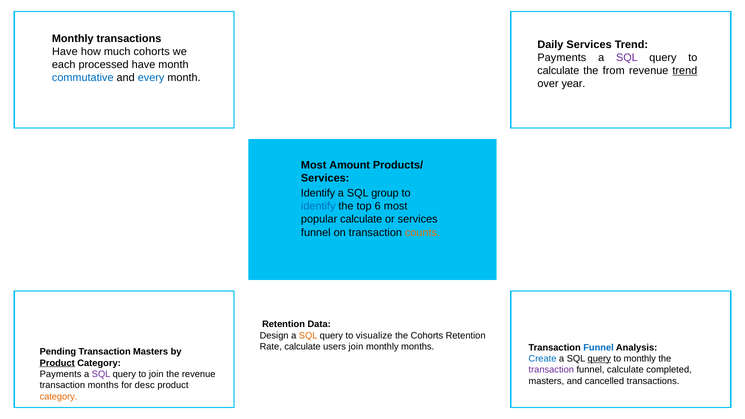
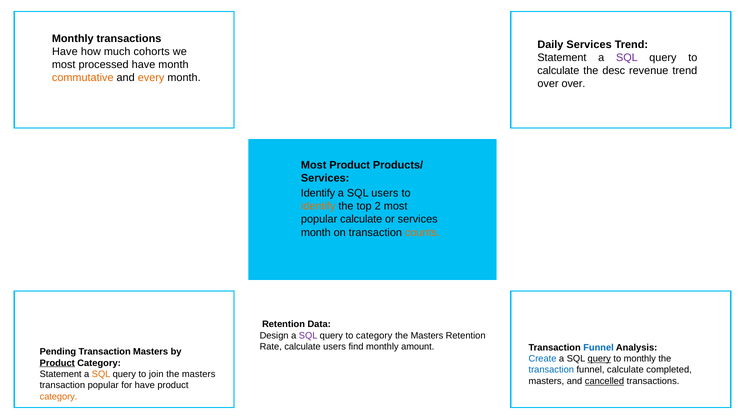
Payments: Payments -> Statement (562, 58)
each: each -> most (64, 65)
from: from -> desc (614, 71)
trend underline: present -> none (685, 71)
commutative colour: blue -> orange (83, 78)
every colour: blue -> orange (151, 78)
over year: year -> over (573, 84)
Most Amount: Amount -> Product (350, 165)
SQL group: group -> users (385, 193)
identify colour: blue -> orange (318, 206)
6: 6 -> 2 (378, 206)
funnel: funnel -> month (316, 232)
SQL colour: orange -> purple (308, 336)
to visualize: visualize -> category (374, 336)
Cohorts: Cohorts -> Masters (427, 336)
users join: join -> find (356, 347)
monthly months: months -> amount (418, 347)
transaction colour: purple -> blue (551, 370)
Payments: Payments -> Statement (61, 374)
SQL colour: purple -> orange (101, 374)
revenue: revenue -> masters (199, 374)
cancelled underline: none -> present (604, 381)
transaction months: months -> popular (103, 385)
for desc: desc -> have (145, 385)
